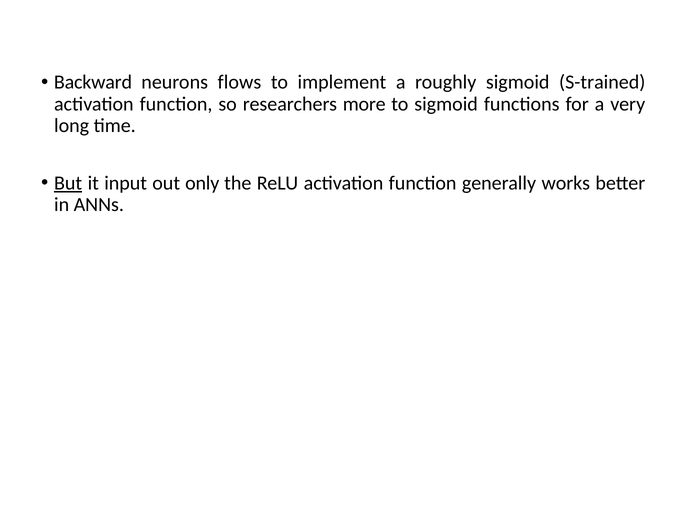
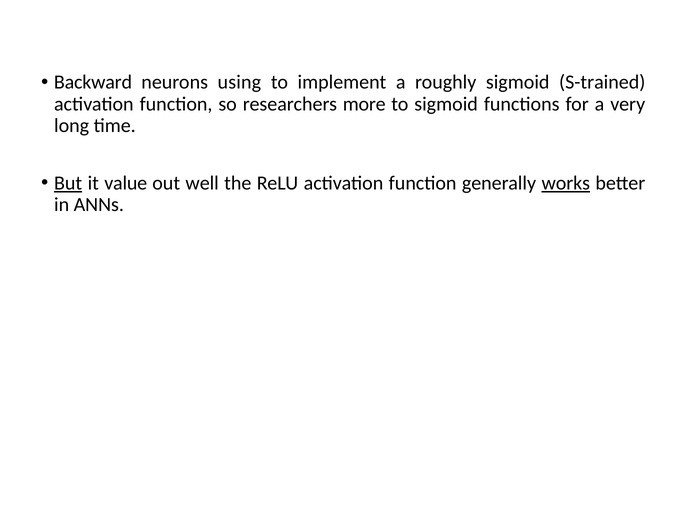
flows: flows -> using (239, 82)
input: input -> value (126, 183)
only: only -> well (202, 183)
works underline: none -> present (566, 183)
